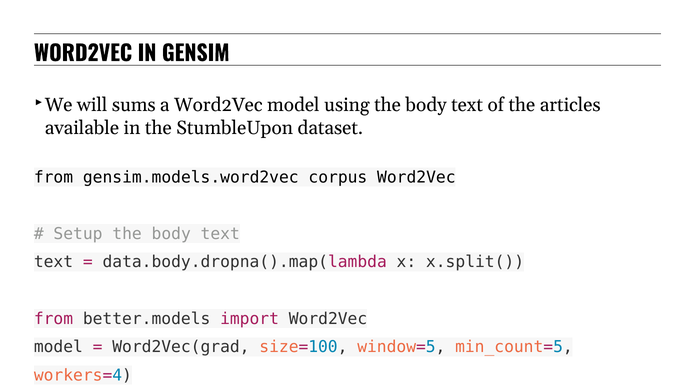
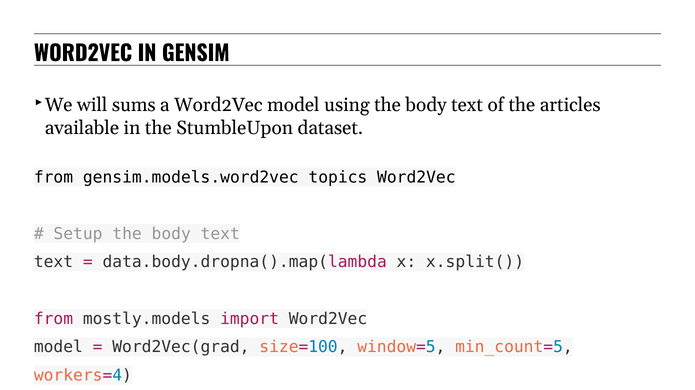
corpus: corpus -> topics (338, 177)
better.models: better.models -> mostly.models (147, 319)
